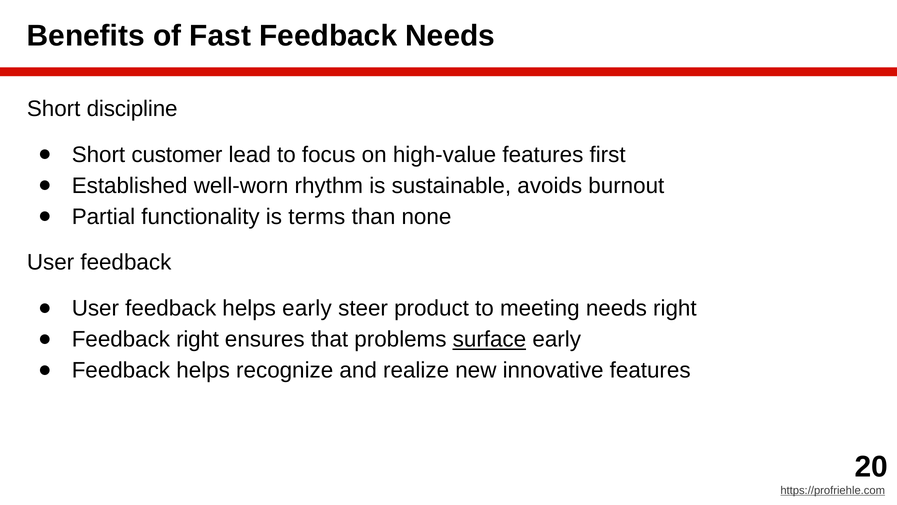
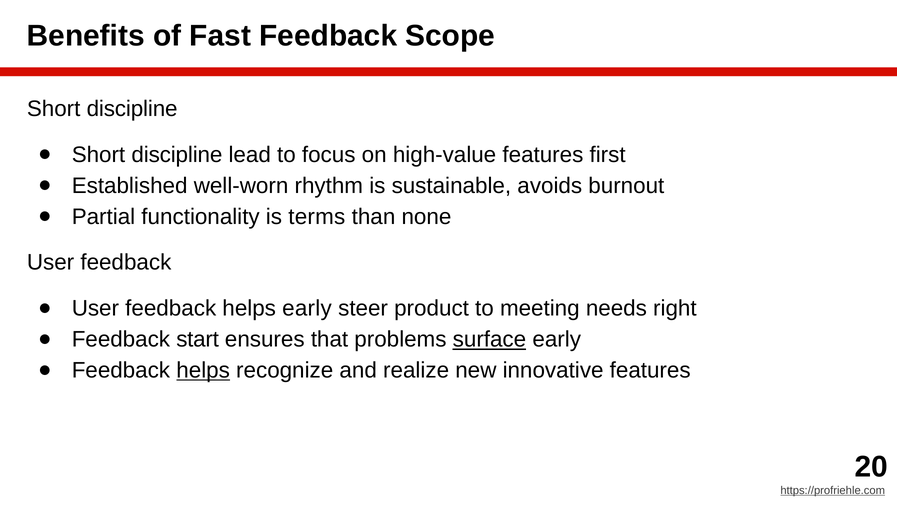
Feedback Needs: Needs -> Scope (450, 36)
customer: customer -> discipline (177, 155)
Feedback right: right -> start (198, 339)
helps underline: none -> present (203, 370)
